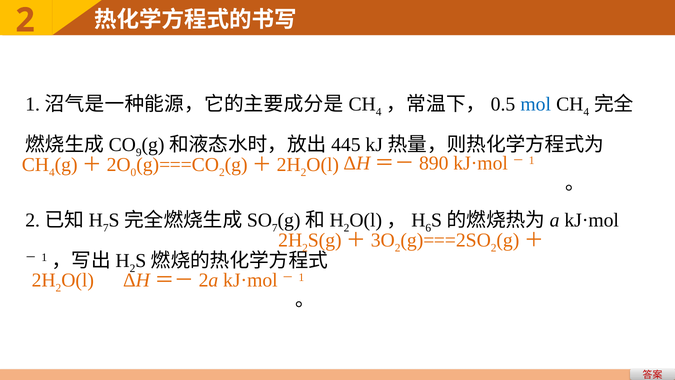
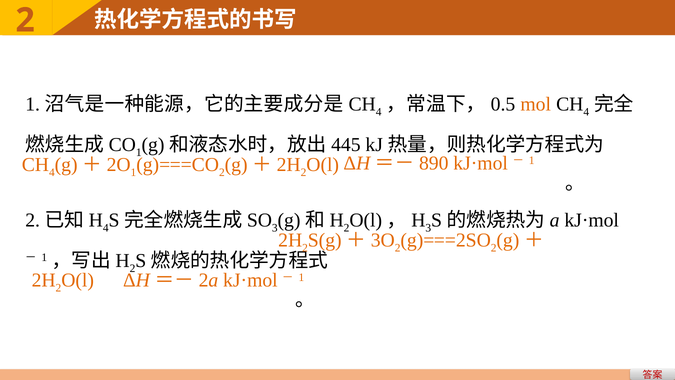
mol colour: blue -> orange (536, 104)
9: 9 -> 1 (139, 152)
0: 0 -> 1 (133, 172)
7: 7 -> 4 (106, 228)
7: 7 -> 3 (275, 228)
6: 6 -> 3 (428, 228)
